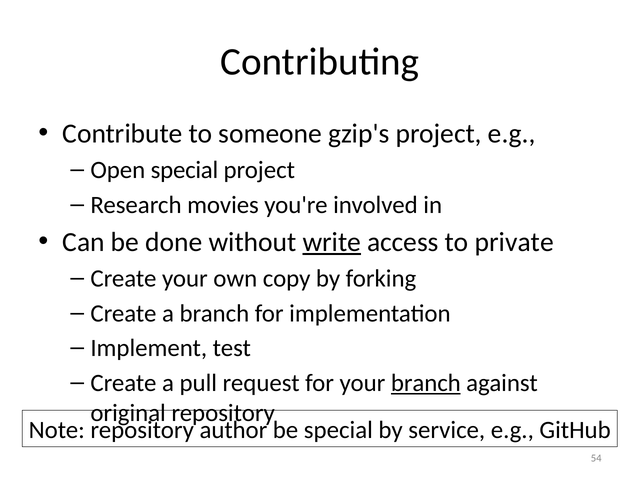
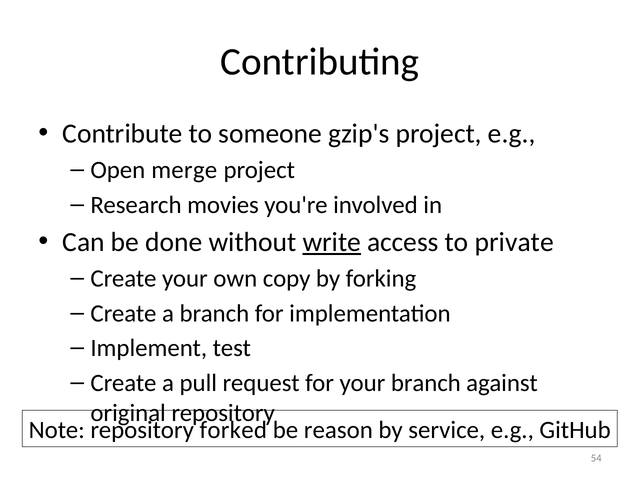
Open special: special -> merge (184, 170)
branch underline: present -> none (426, 383)
author: author -> forked (233, 430)
be special: special -> reason (338, 430)
